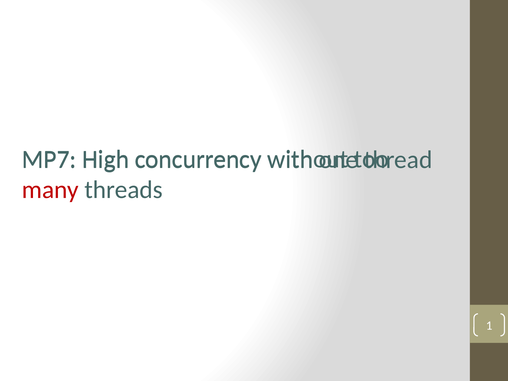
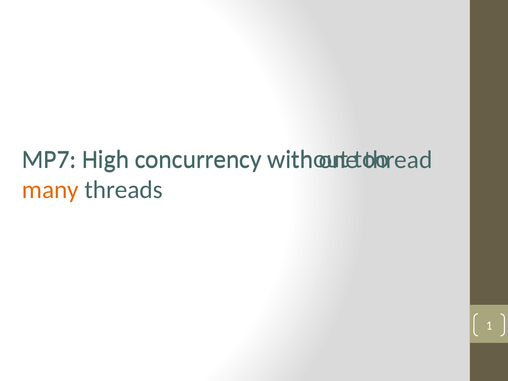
many colour: red -> orange (50, 190)
